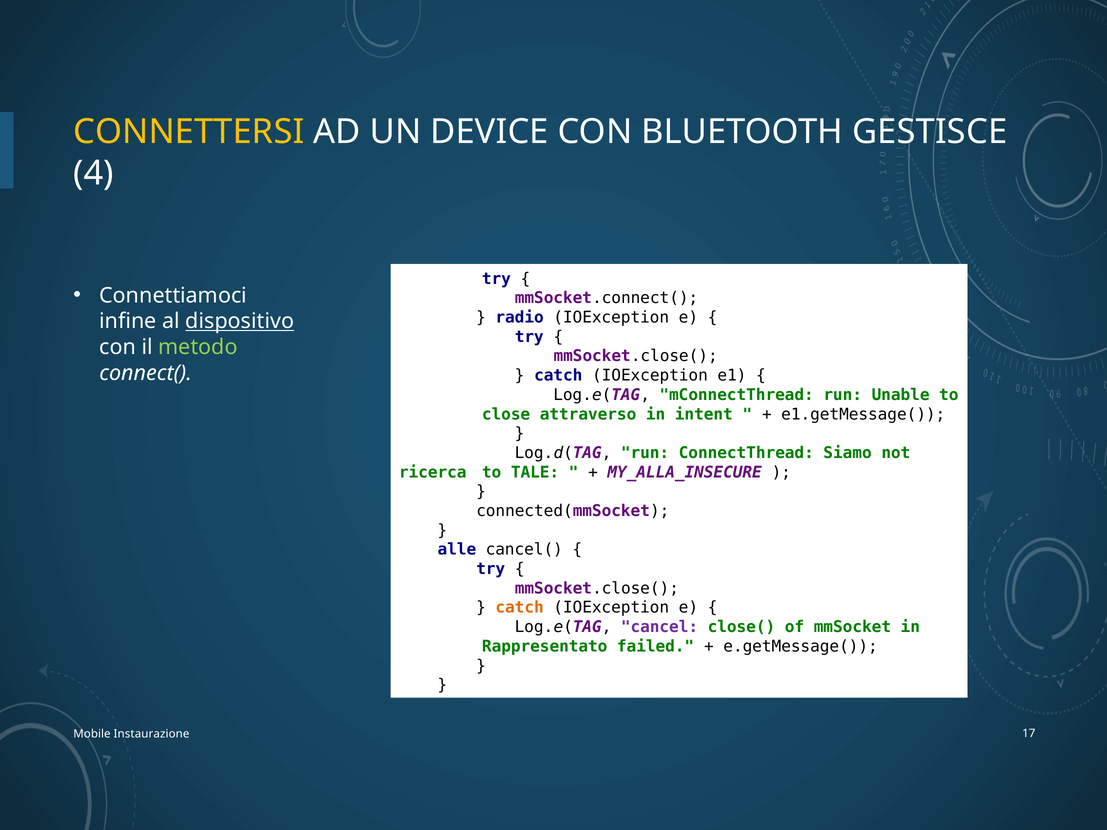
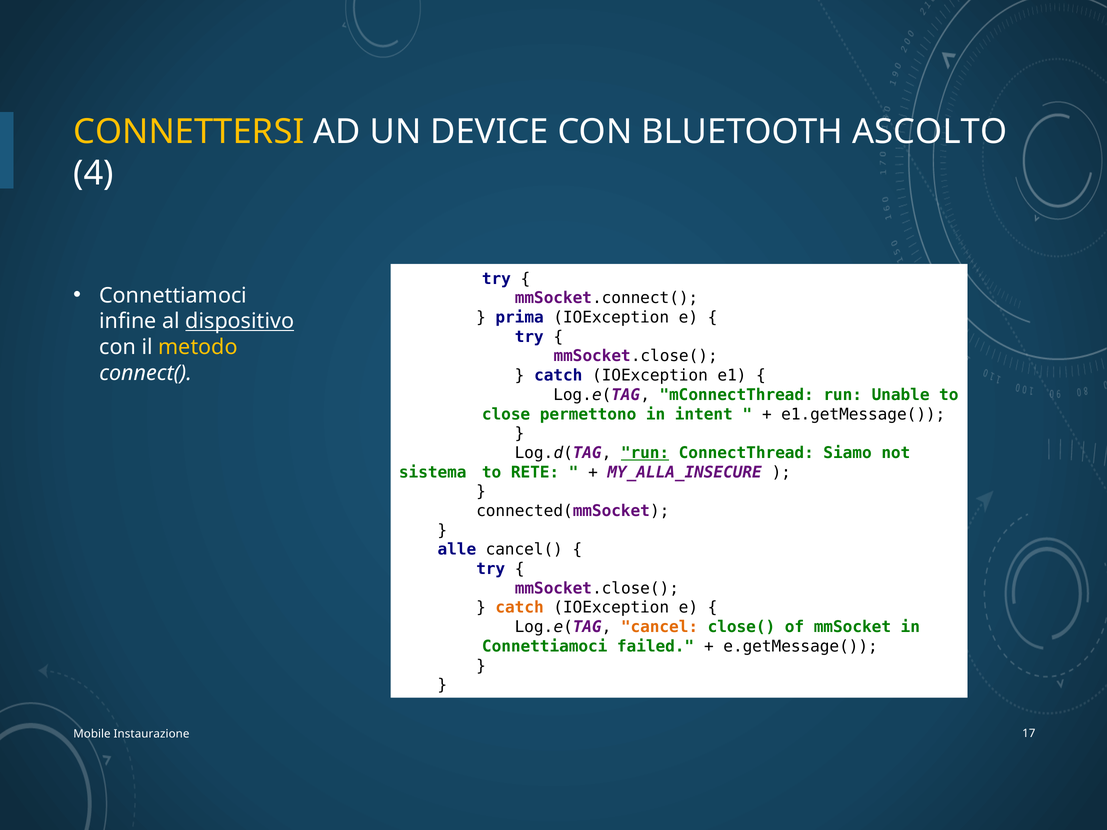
GESTISCE: GESTISCE -> ASCOLTO (930, 132)
radio: radio -> prima (520, 318)
metodo colour: light green -> yellow (198, 347)
attraverso: attraverso -> permettono (588, 414)
run underline: none -> present (645, 453)
ricerca: ricerca -> sistema (433, 472)
TALE: TALE -> RETE (535, 472)
cancel colour: purple -> orange (660, 627)
Rappresentato: Rappresentato -> Connettiamoci (545, 647)
